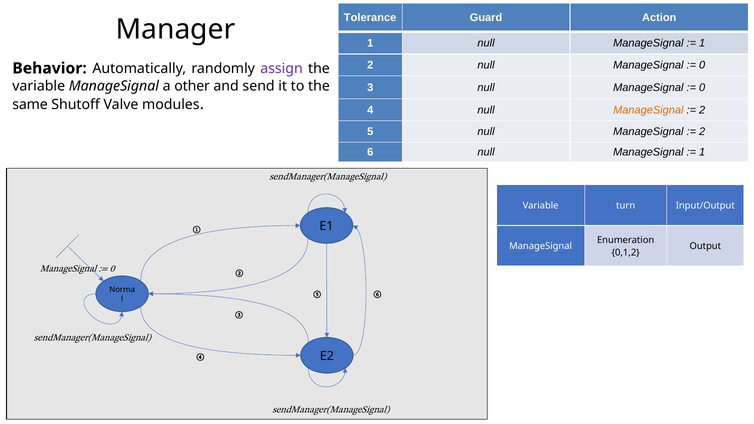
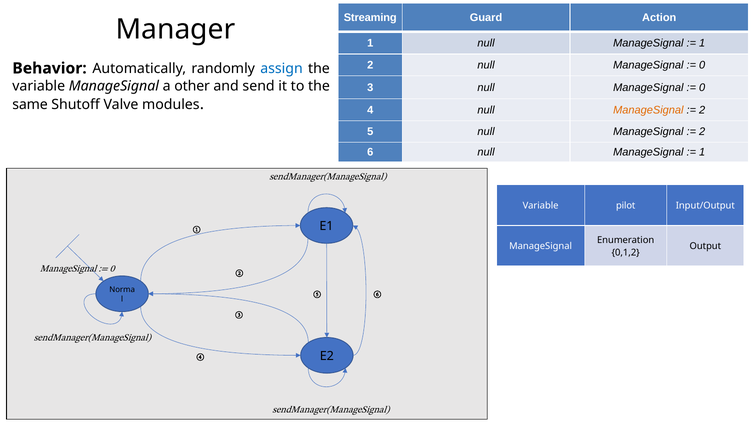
Tolerance: Tolerance -> Streaming (370, 18)
assign colour: purple -> blue (282, 69)
turn: turn -> pilot (626, 206)
